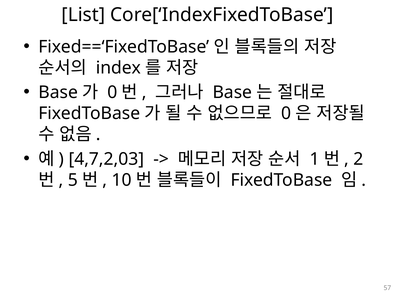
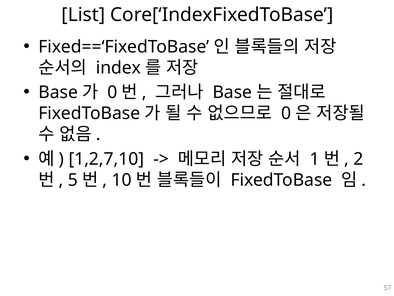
4,7,2,03: 4,7,2,03 -> 1,2,7,10 (106, 159)
